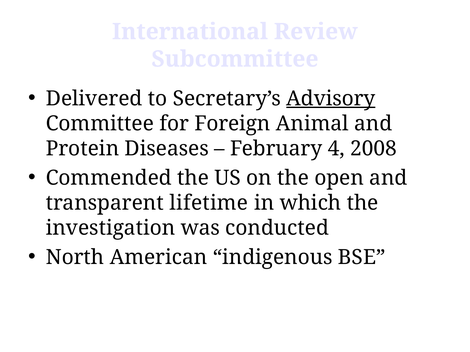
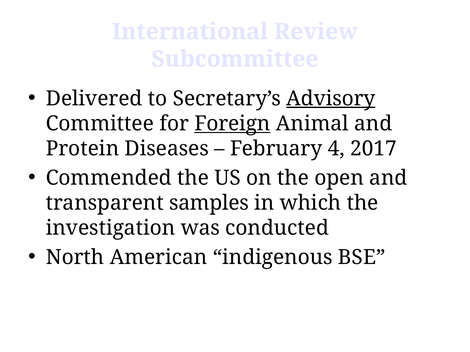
Foreign underline: none -> present (232, 124)
2008: 2008 -> 2017 (373, 149)
lifetime: lifetime -> samples (209, 203)
